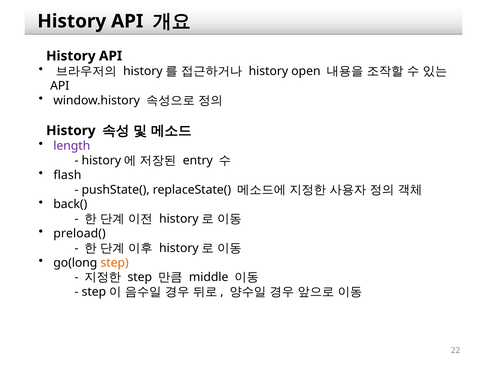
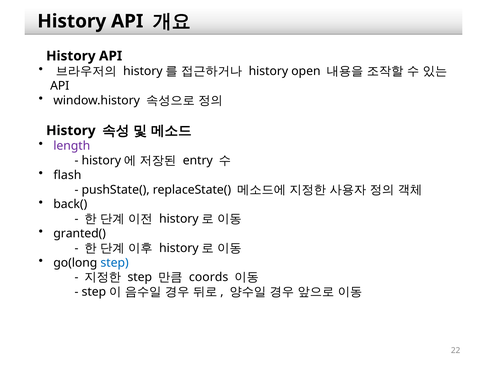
preload(: preload( -> granted( (80, 234)
step colour: orange -> blue (115, 263)
middle: middle -> coords (209, 278)
